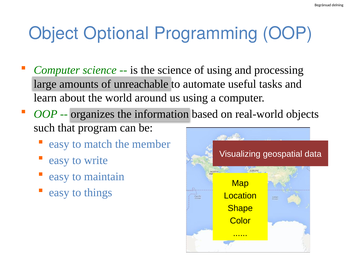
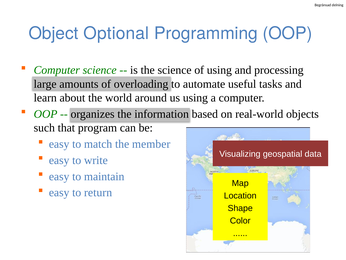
unreachable: unreachable -> overloading (141, 84)
things: things -> return (98, 192)
